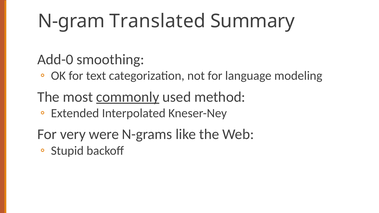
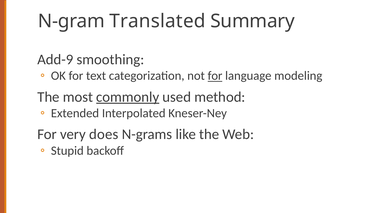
Add-0: Add-0 -> Add-9 (55, 60)
for underline: none -> present (215, 76)
were: were -> does (104, 134)
